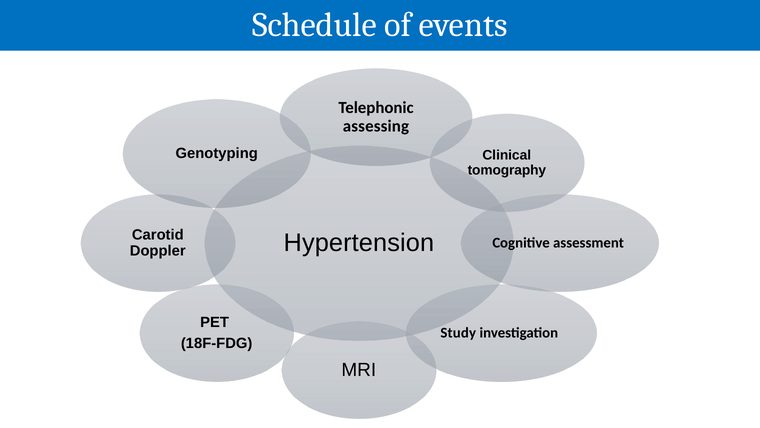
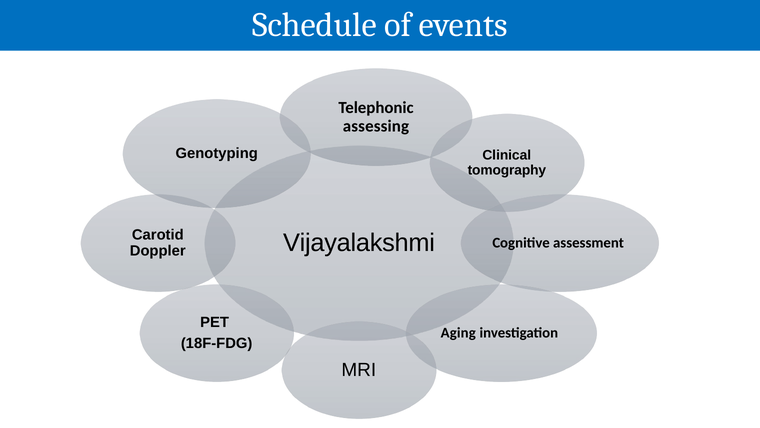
Hypertension: Hypertension -> Vijayalakshmi (359, 243)
Study: Study -> Aging (458, 332)
